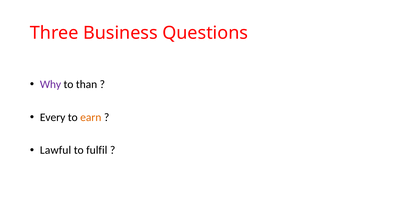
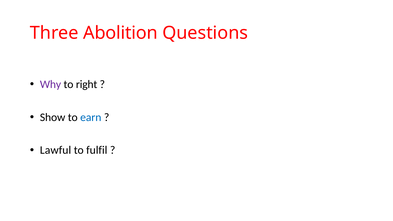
Business: Business -> Abolition (120, 33)
than: than -> right (87, 84)
Every: Every -> Show (53, 117)
earn colour: orange -> blue (91, 117)
